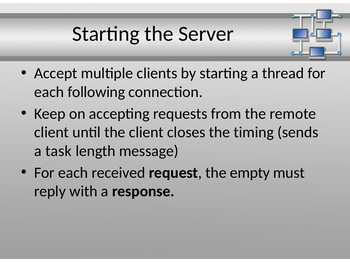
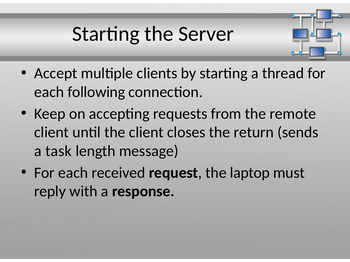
timing: timing -> return (254, 133)
empty: empty -> laptop (250, 173)
